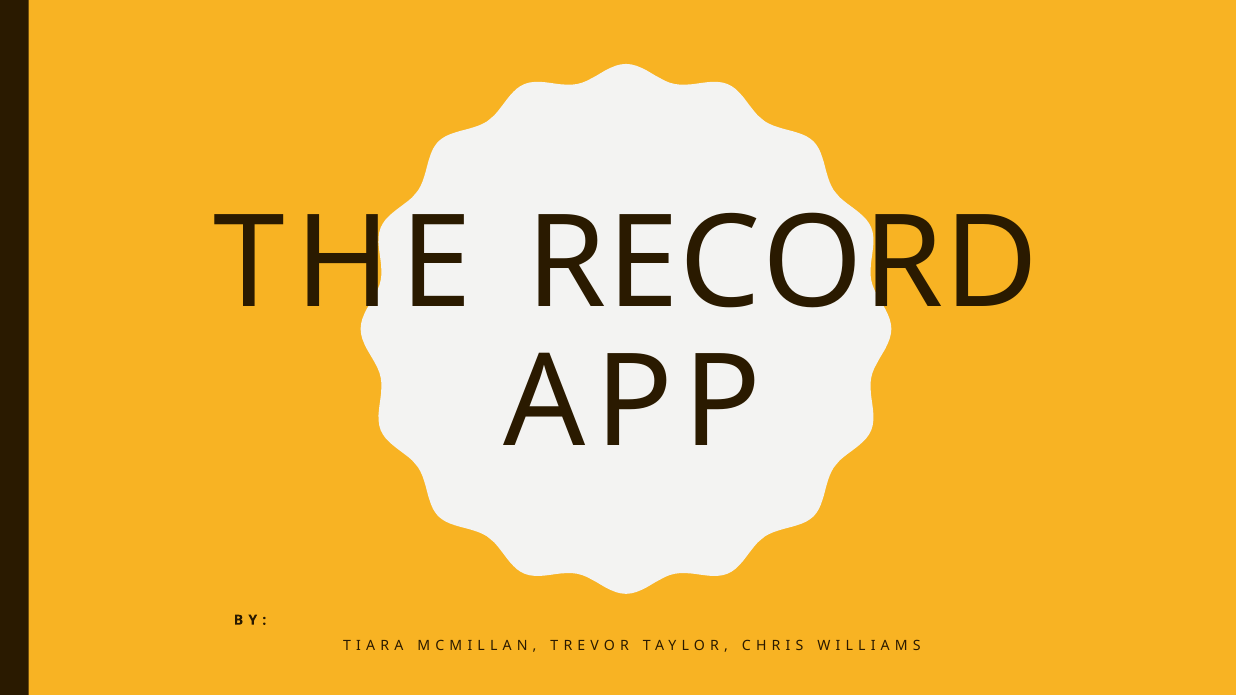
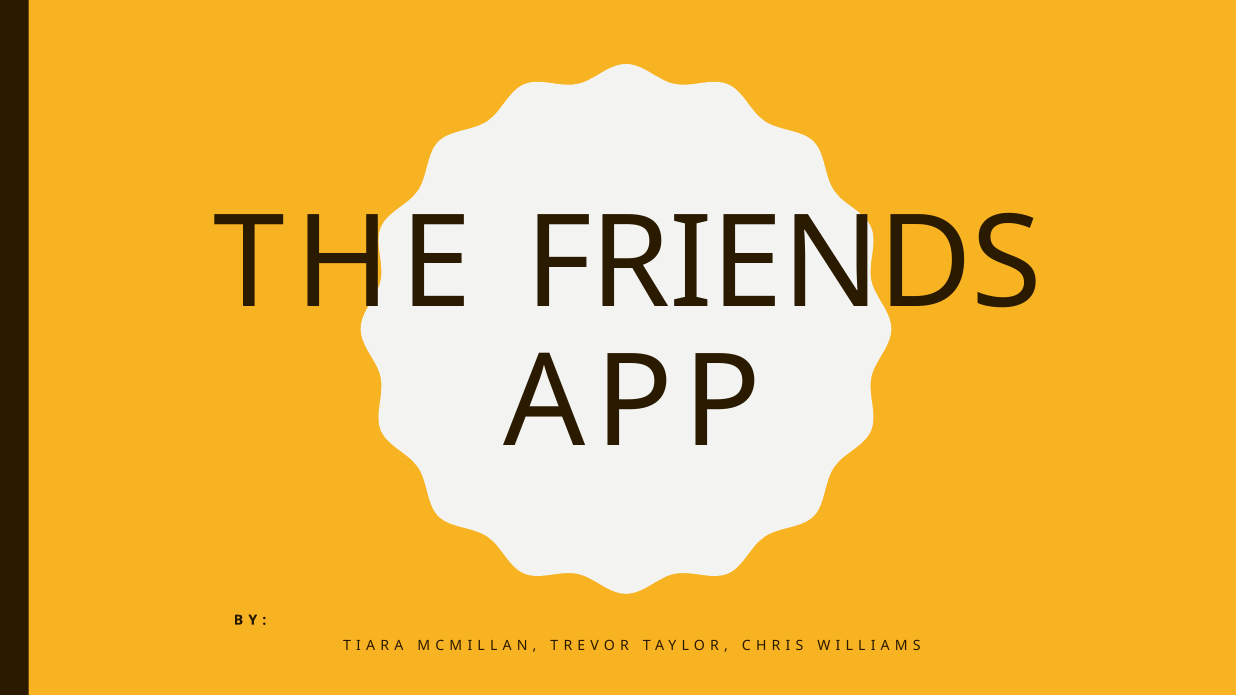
RECORD: RECORD -> FRIENDS (784, 264)
